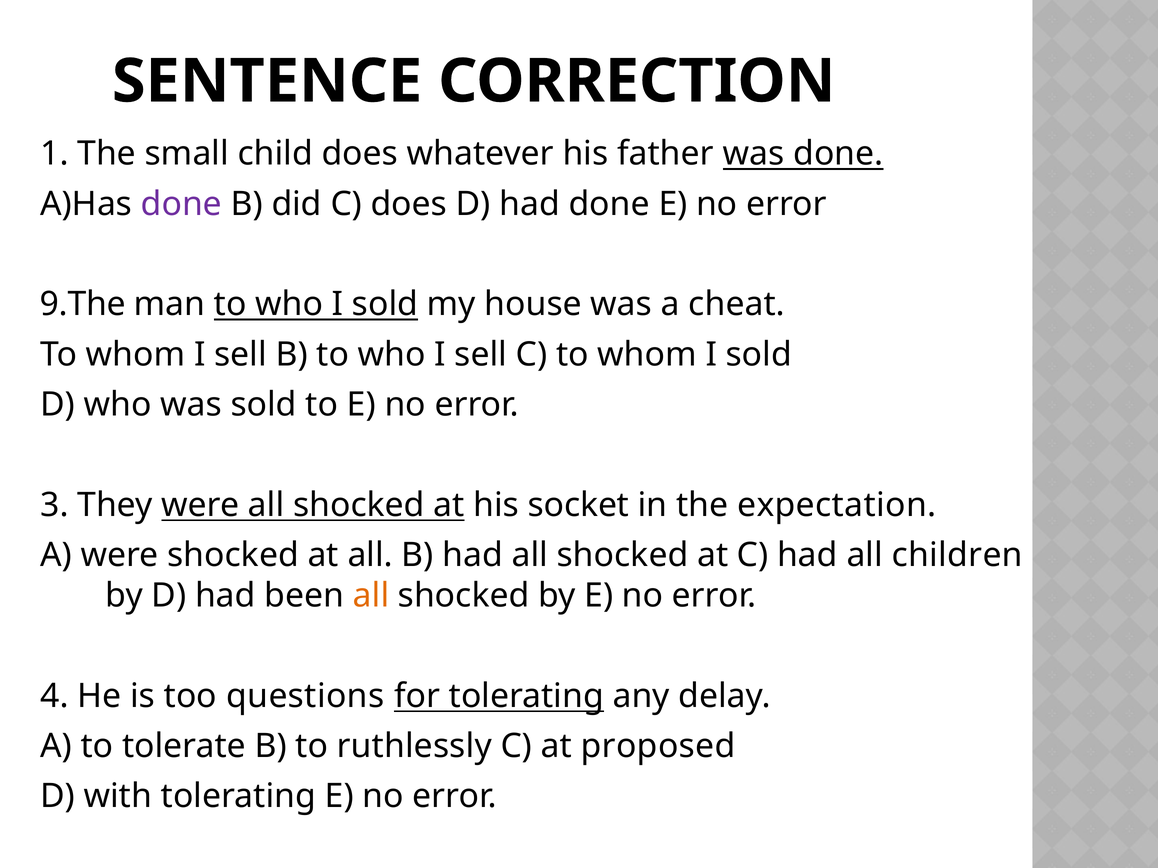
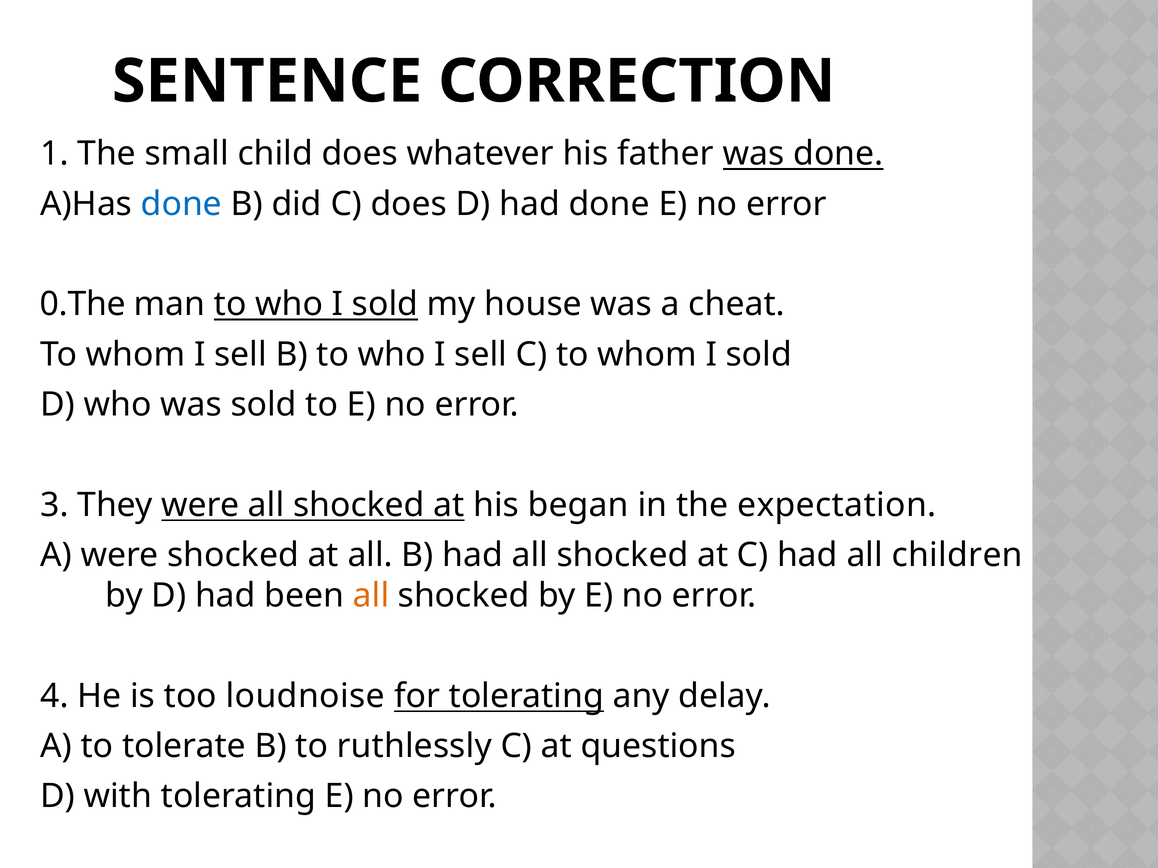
done colour: purple -> blue (181, 204)
9.The: 9.The -> 0.The (83, 304)
socket: socket -> began (578, 505)
questions: questions -> loudnoise (305, 696)
proposed: proposed -> questions (658, 746)
